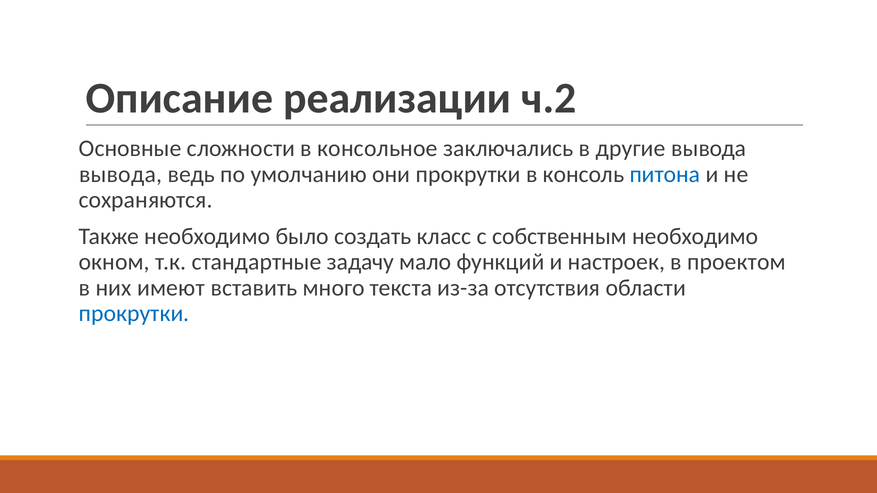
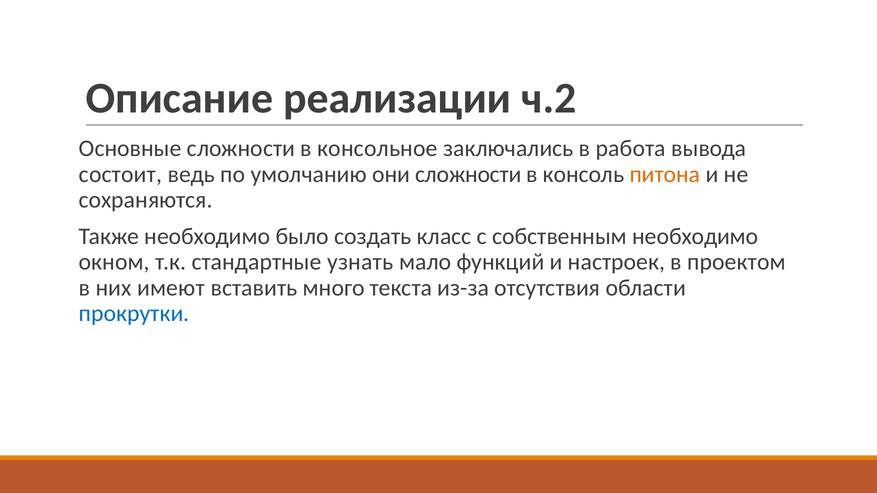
другие: другие -> работа (631, 149)
вывода: вывода -> состоит (121, 174)
они прокрутки: прокрутки -> сложности (468, 174)
питона colour: blue -> orange (665, 174)
задачу: задачу -> узнать (360, 262)
